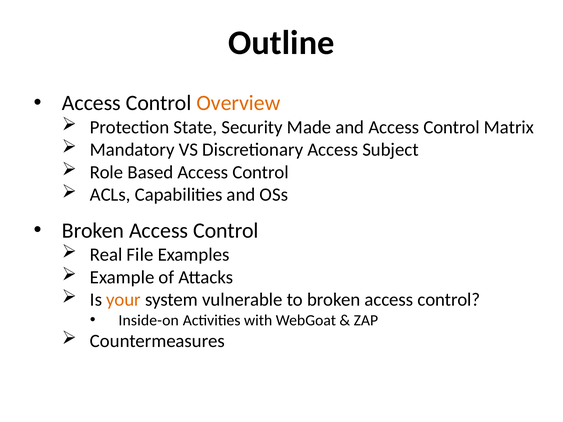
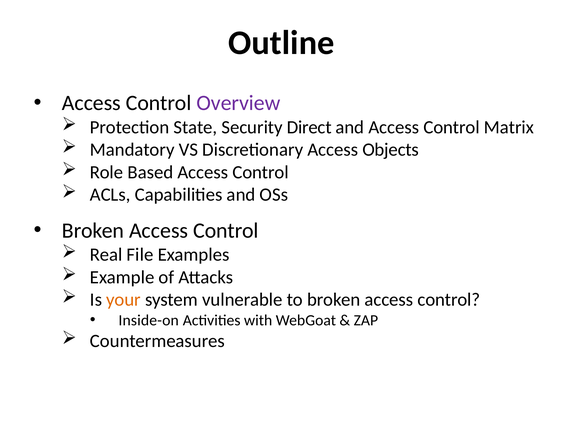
Overview colour: orange -> purple (238, 103)
Made: Made -> Direct (309, 127)
Subject: Subject -> Objects (391, 150)
